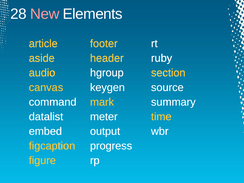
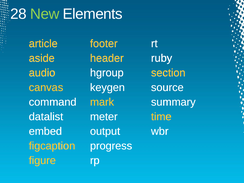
New colour: pink -> light green (45, 14)
